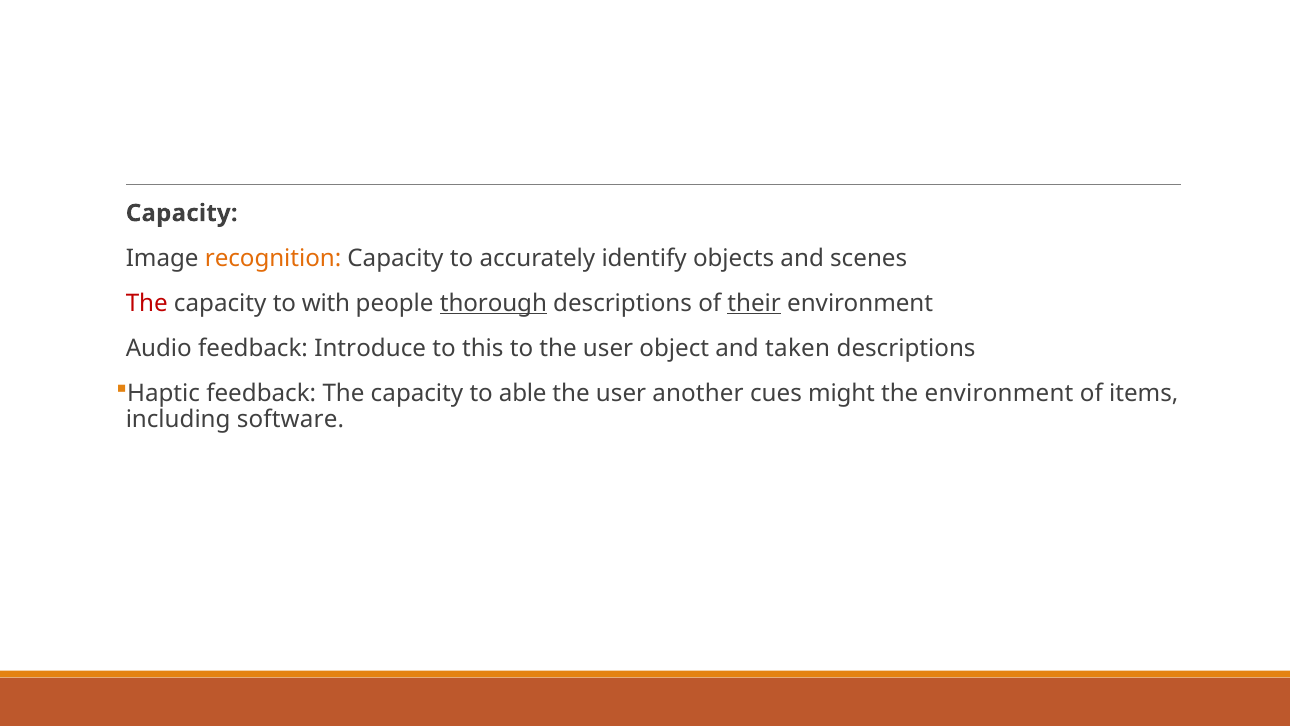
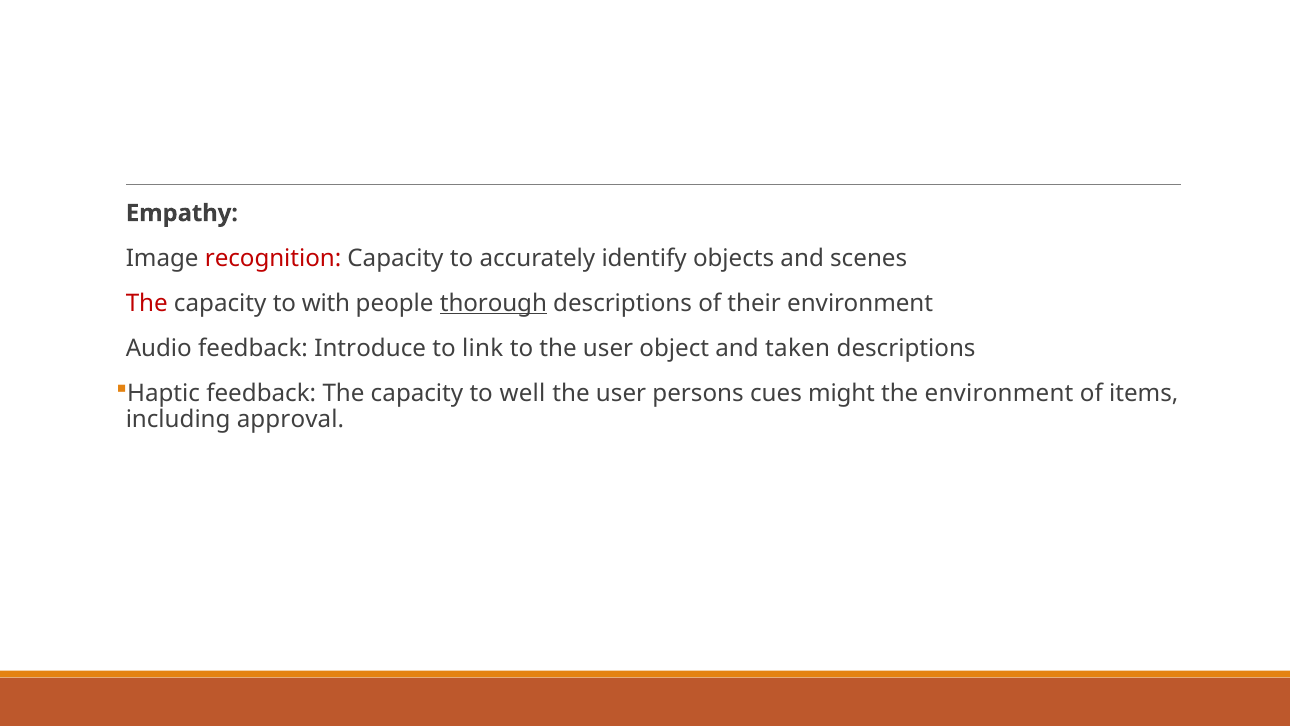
Capacity: Capacity -> Empathy (182, 213)
recognition colour: orange -> red (273, 258)
their underline: present -> none (754, 303)
this: this -> link (483, 348)
able: able -> well (523, 393)
another: another -> persons (698, 393)
software: software -> approval (290, 419)
